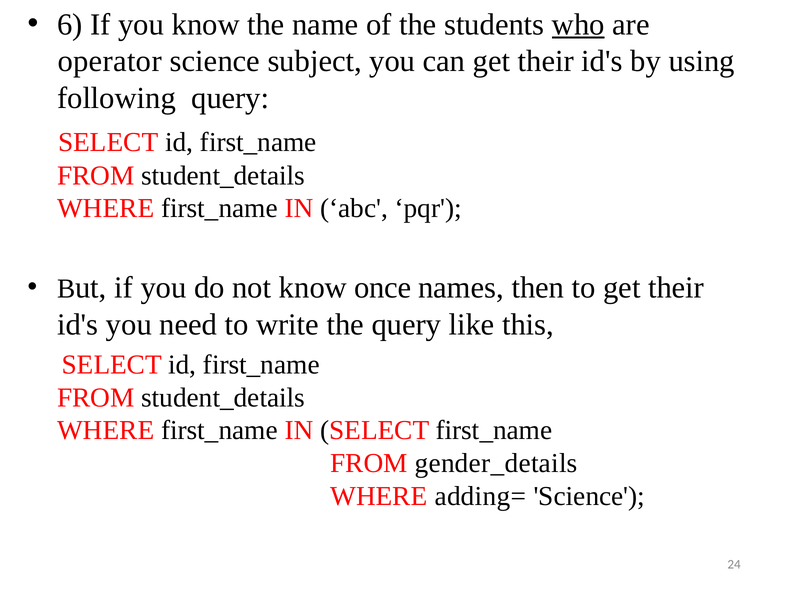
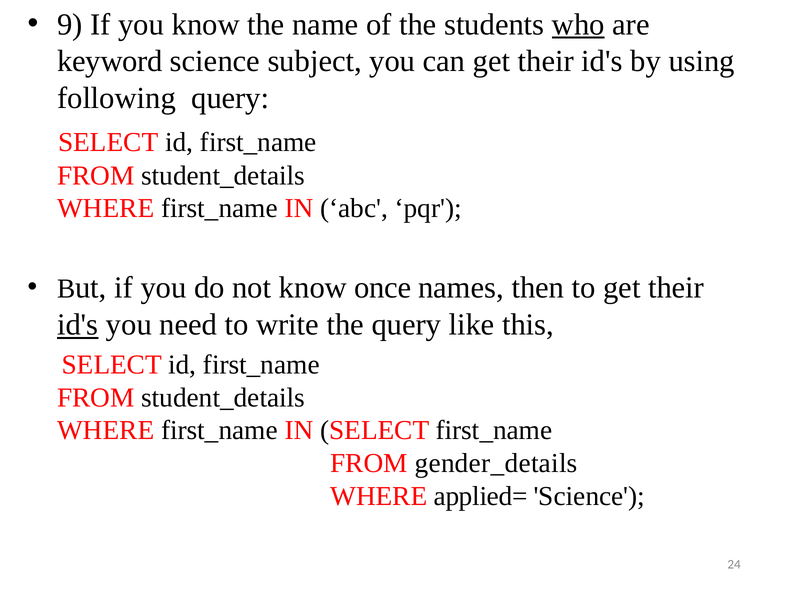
6: 6 -> 9 (70, 24)
operator: operator -> keyword (110, 61)
id's underline: none -> present (78, 325)
adding=: adding= -> applied= (481, 496)
